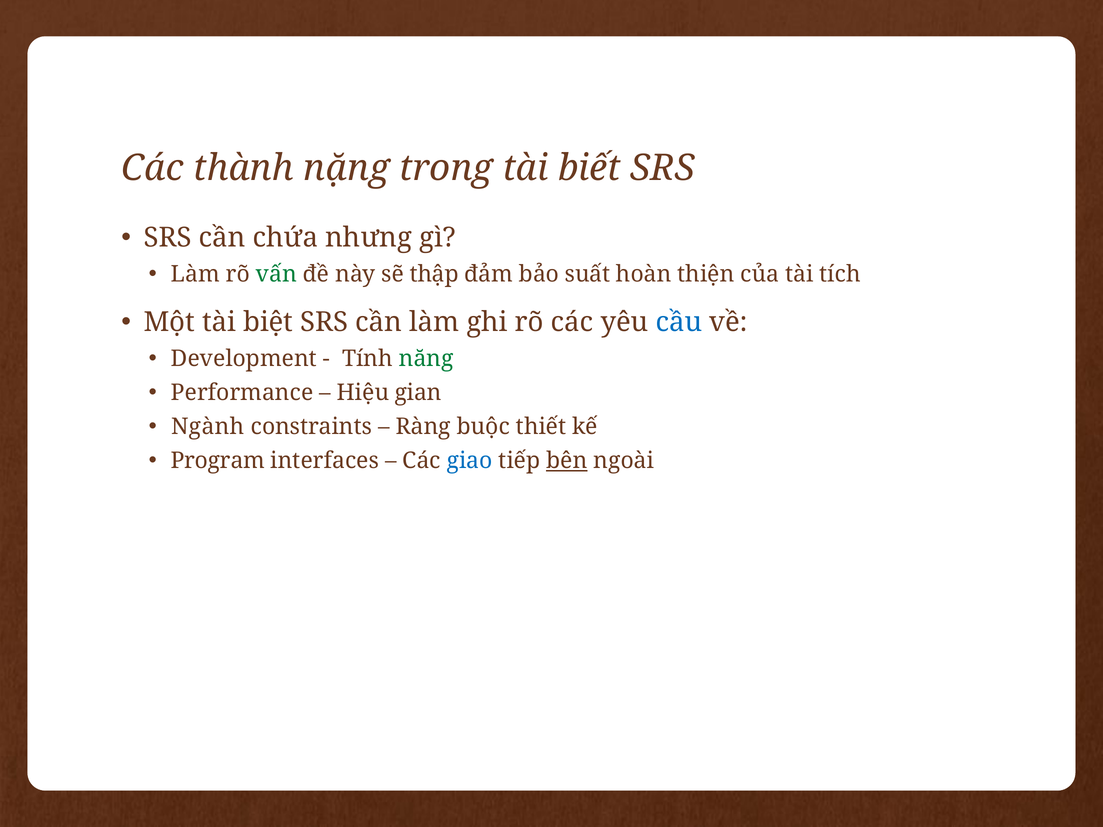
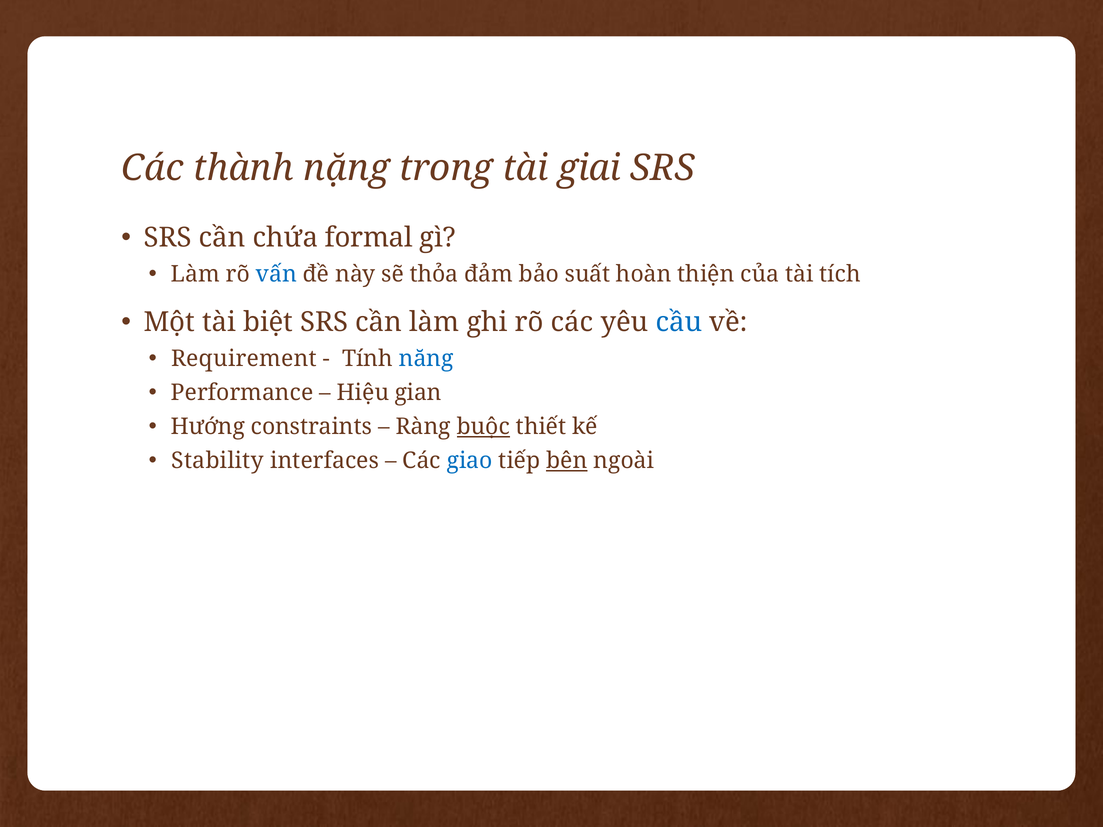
biết: biết -> giai (589, 168)
nhưng: nhưng -> formal (369, 238)
vấn colour: green -> blue (276, 274)
thập: thập -> thỏa (434, 274)
Development: Development -> Requirement (244, 359)
năng colour: green -> blue (426, 359)
Ngành: Ngành -> Hướng (208, 427)
buộc underline: none -> present (483, 427)
Program: Program -> Stability (218, 461)
